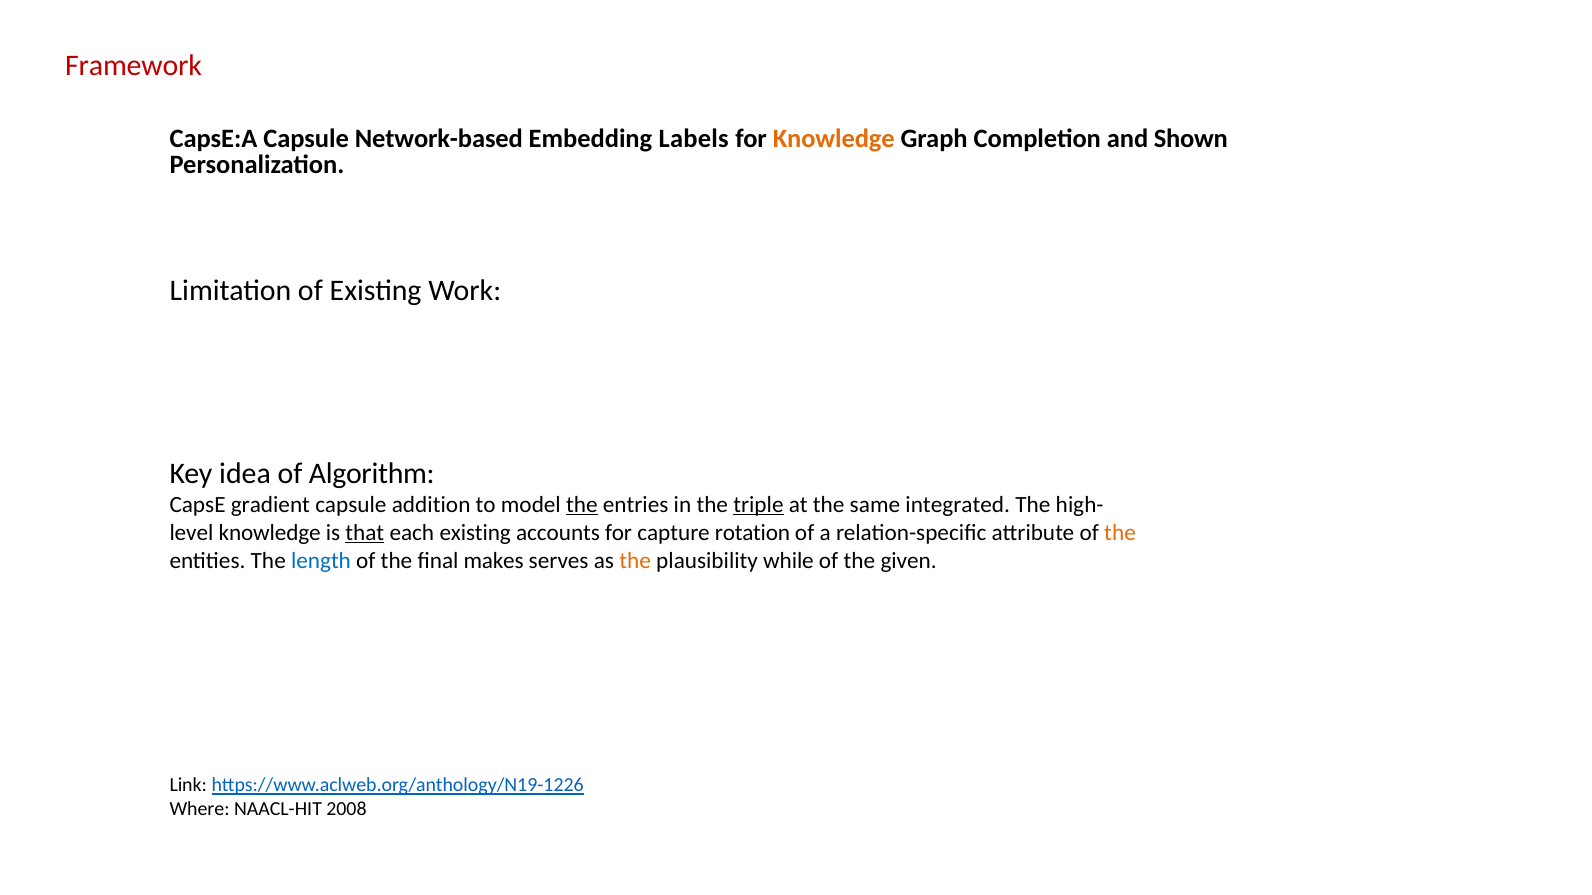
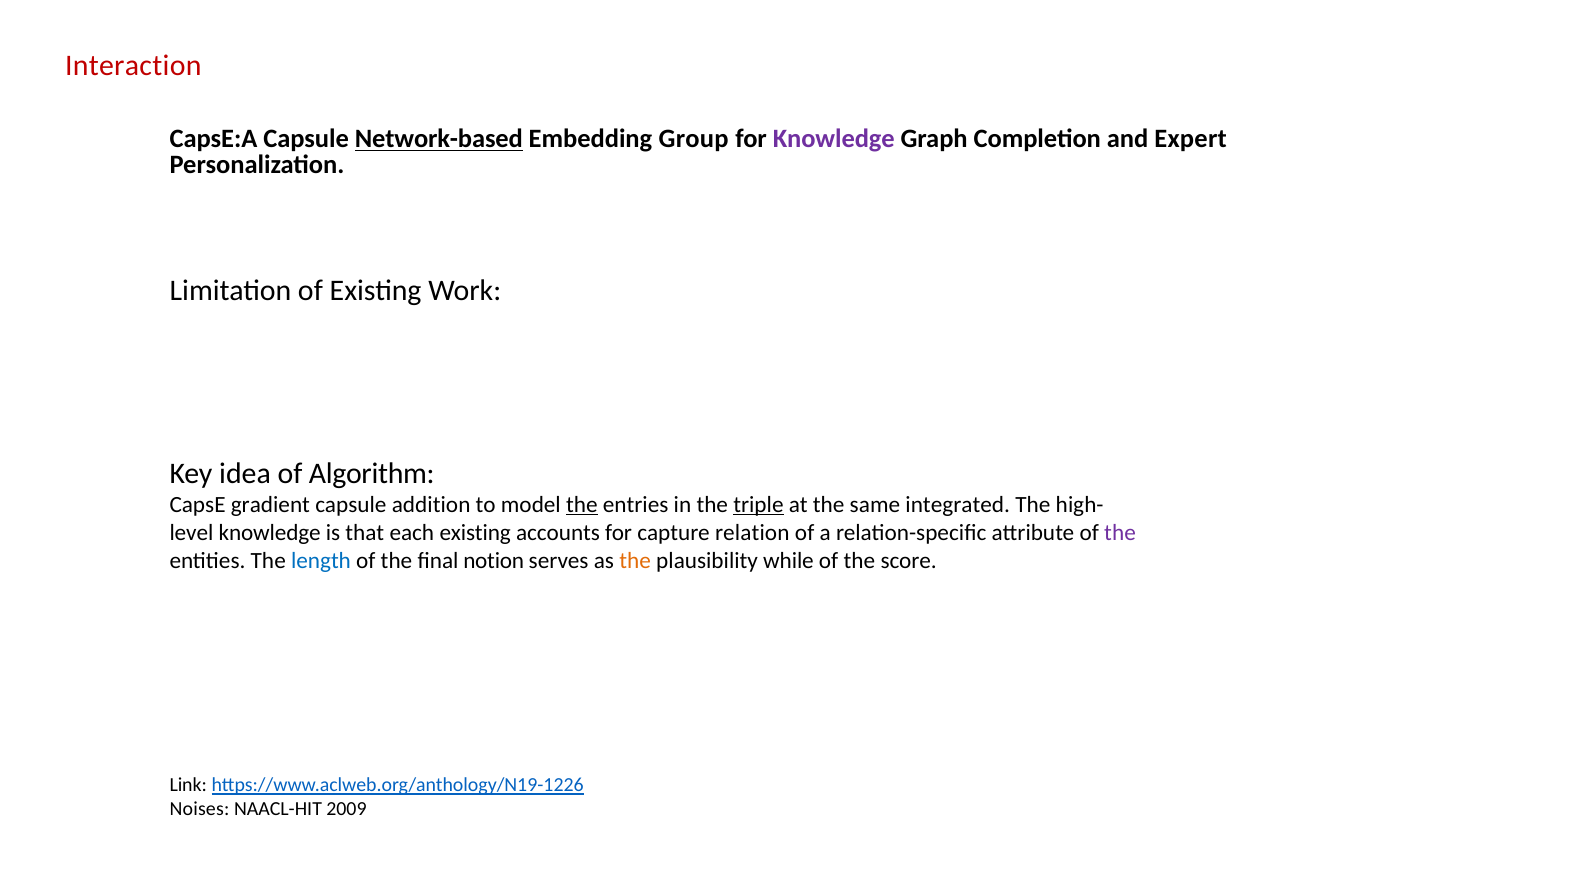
Framework: Framework -> Interaction (133, 65)
Network-based underline: none -> present (439, 139)
Labels: Labels -> Group (694, 139)
Knowledge colour: orange -> purple (834, 139)
Shown: Shown -> Expert (1191, 139)
that underline: present -> none (365, 533)
rotation: rotation -> relation (752, 533)
the colour: orange -> purple (1120, 533)
makes: makes -> notion (494, 561)
given: given -> score (909, 561)
Where: Where -> Noises (199, 810)
2008: 2008 -> 2009 (346, 810)
